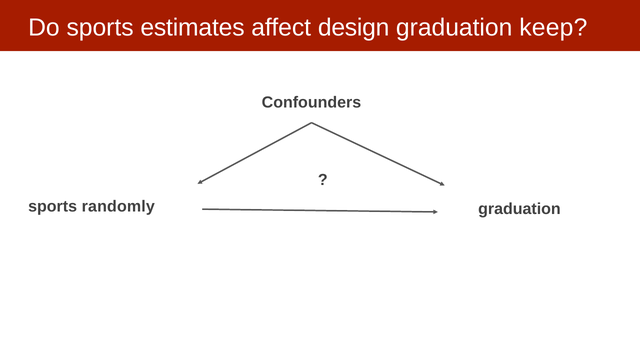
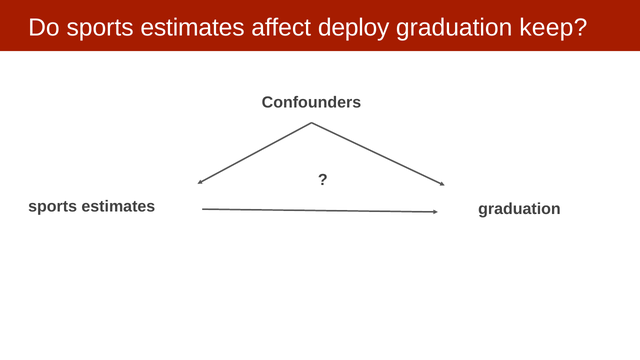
design: design -> deploy (354, 27)
randomly: randomly -> estimates (118, 207)
